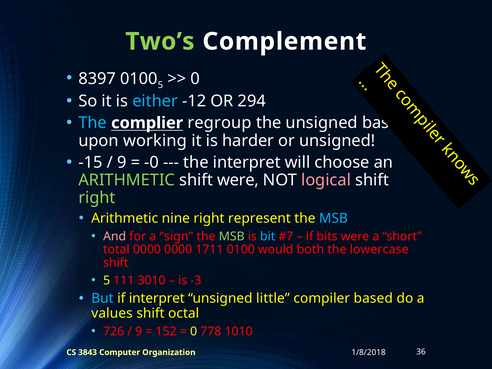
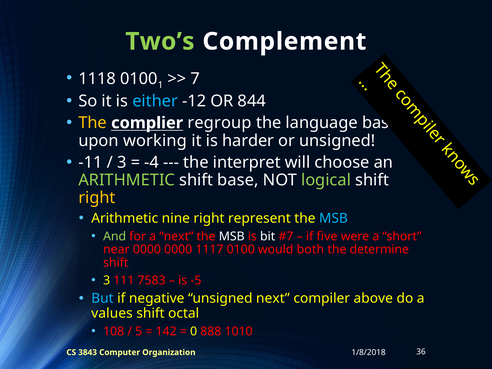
8397: 8397 -> 1118 (97, 79)
0100 5: 5 -> 1 (160, 85)
0: 0 -> 7 (195, 79)
294: 294 -> 844 (252, 101)
The colour: light blue -> yellow (93, 123)
the unsigned: unsigned -> language (322, 123)
-15: -15 -> -11 (90, 162)
9: 9 -> 3 (122, 162)
-0: -0 -> -4 (152, 162)
shift were: were -> base (238, 180)
logical colour: pink -> light green (326, 180)
right colour: light green -> yellow (97, 198)
And colour: pink -> light green (115, 236)
a sign: sign -> next (176, 236)
MSB colour: light green -> white (232, 236)
bit colour: light blue -> white (268, 236)
bits: bits -> five (327, 236)
total: total -> near (116, 250)
1711: 1711 -> 1117 (209, 250)
lowercase: lowercase -> determine (379, 250)
5: 5 -> 3 (107, 280)
3010: 3010 -> 7583 (152, 280)
-3: -3 -> -5 (196, 280)
if interpret: interpret -> negative (157, 298)
unsigned little: little -> next (273, 298)
compiler based: based -> above (373, 298)
726: 726 -> 108 (114, 331)
9: 9 -> 5 (139, 331)
152: 152 -> 142 (166, 331)
778: 778 -> 888 (211, 331)
